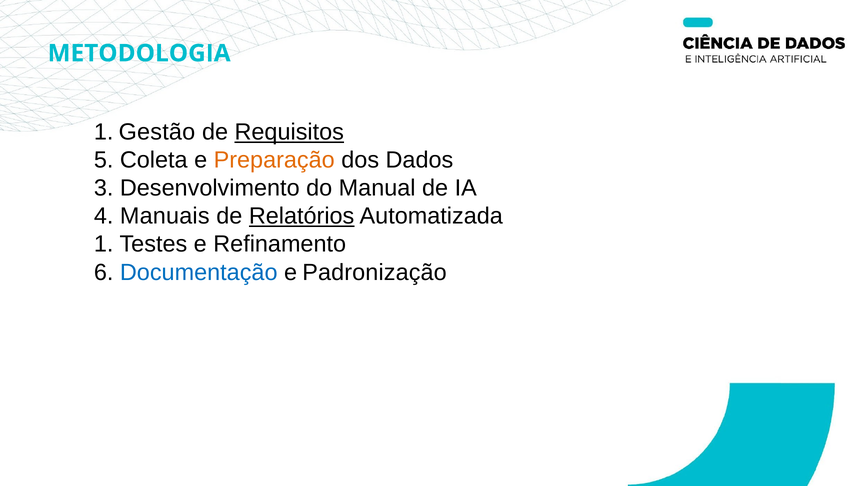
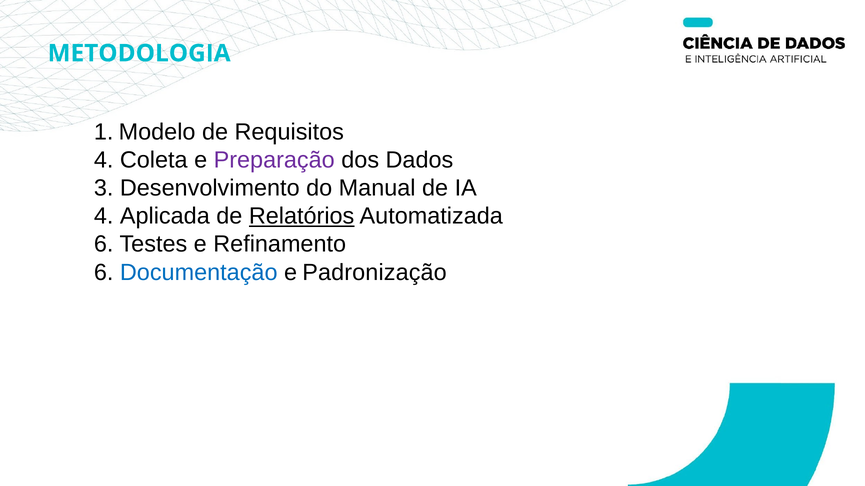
Gestão: Gestão -> Modelo (157, 132)
Requisitos underline: present -> none (289, 132)
5: 5 -> 4 (104, 160)
Preparação colour: orange -> purple (274, 160)
Manuais: Manuais -> Aplicada (165, 216)
1: 1 -> 6 (104, 245)
